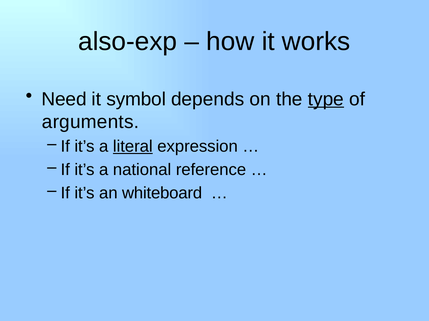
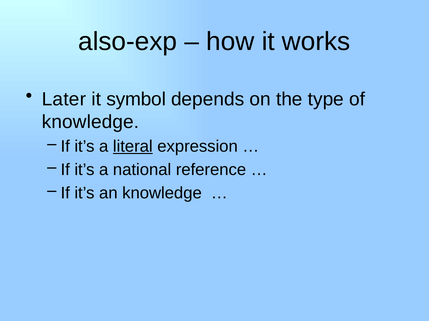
Need: Need -> Later (64, 99)
type underline: present -> none (326, 99)
arguments: arguments -> knowledge (91, 122)
an whiteboard: whiteboard -> knowledge (162, 194)
